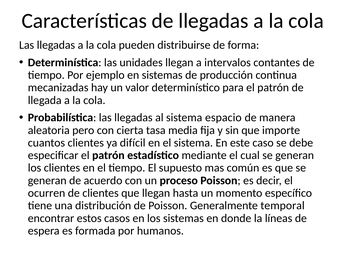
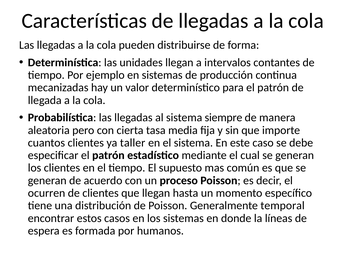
espacio: espacio -> siempre (223, 118)
difícil: difícil -> taller (133, 143)
